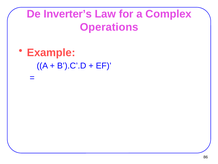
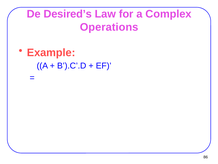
Inverter’s: Inverter’s -> Desired’s (68, 14)
